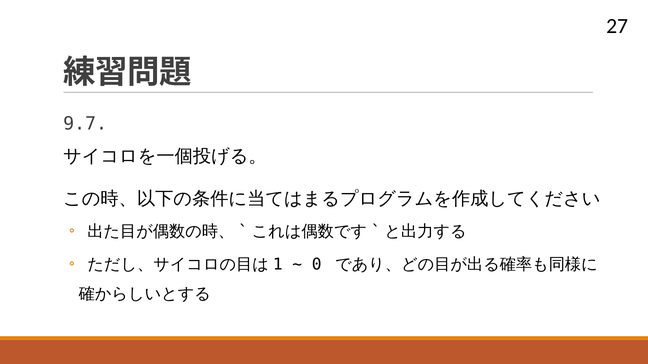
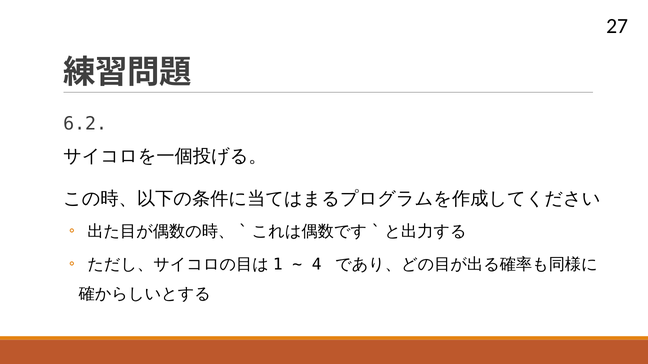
9.7: 9.7 -> 6.2 (85, 124)
0: 0 -> 4 (317, 265)
